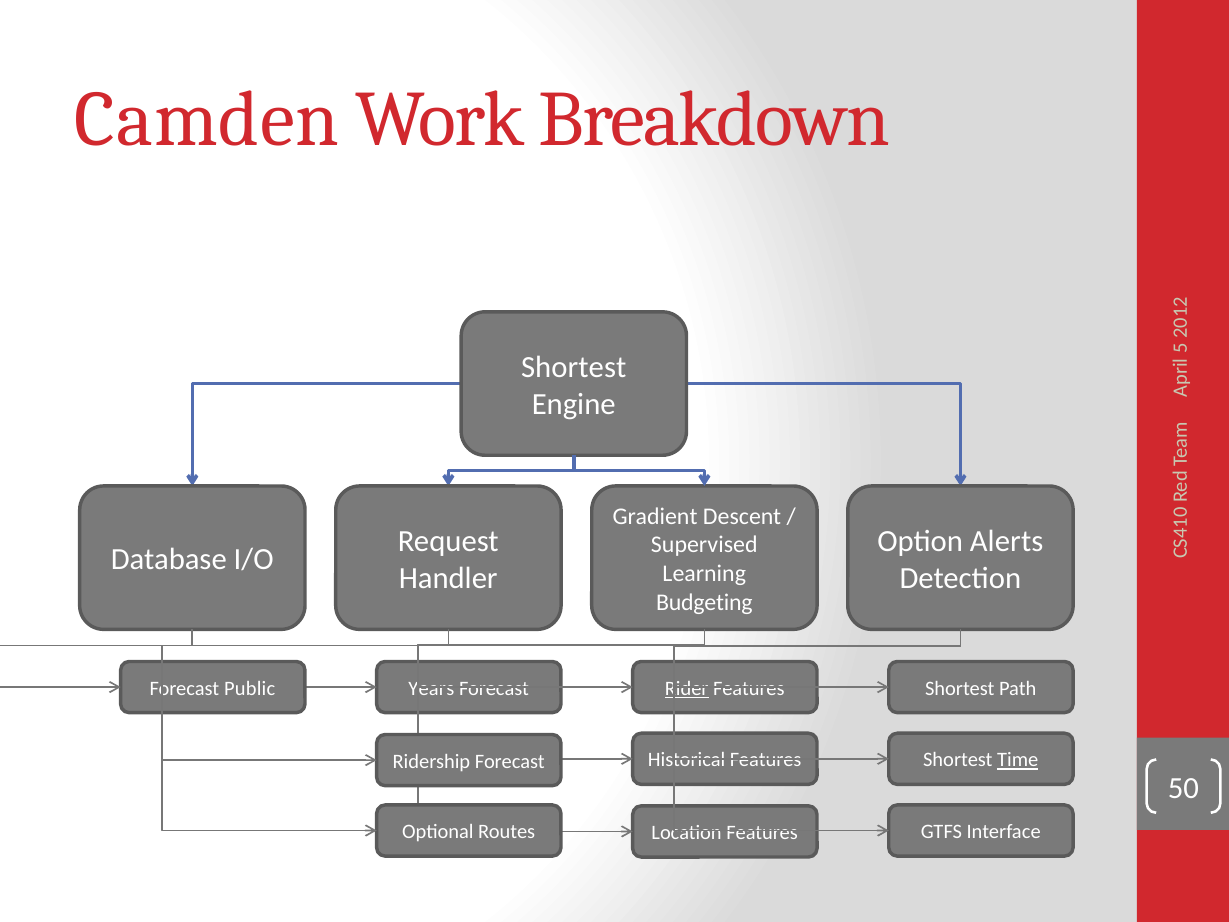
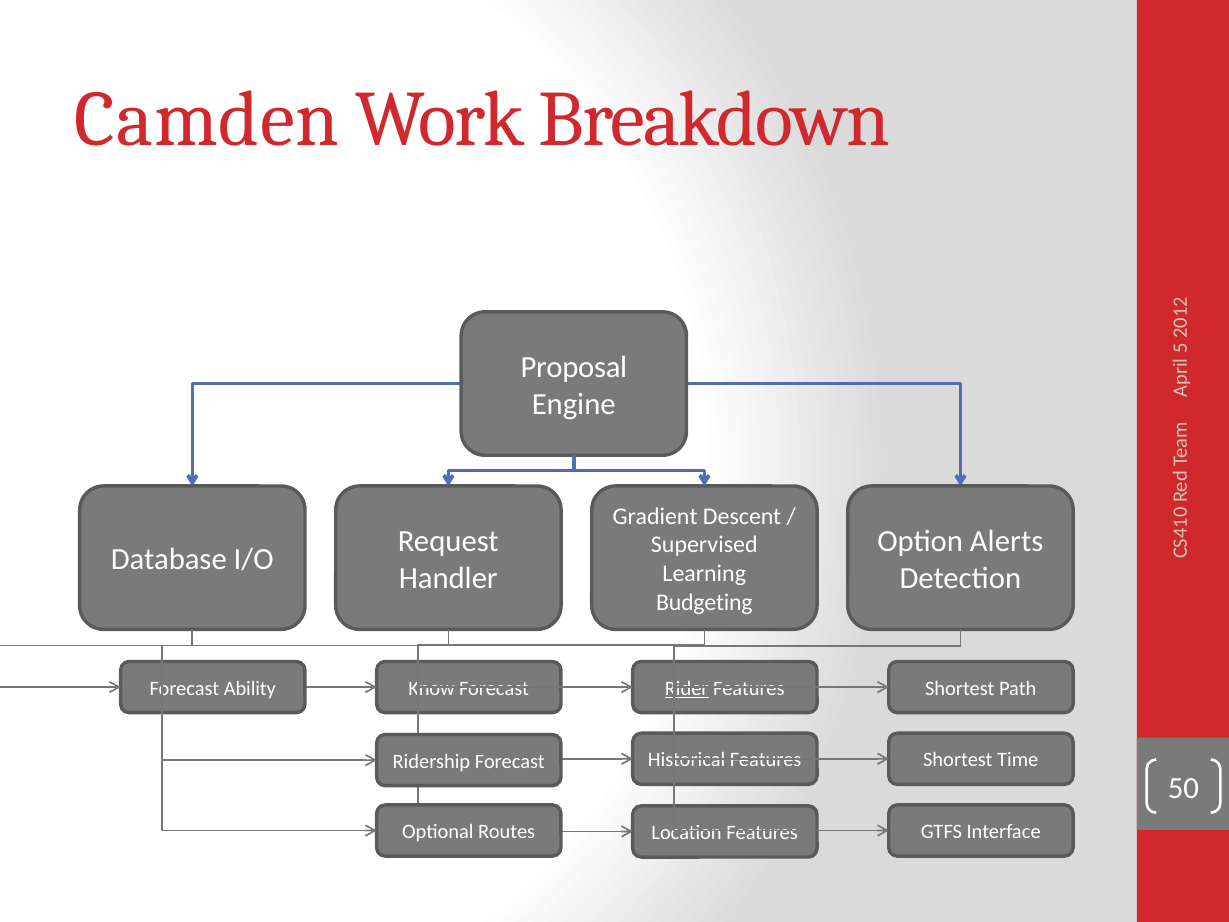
Shortest: Shortest -> Proposal (574, 367)
Public: Public -> Ability (250, 688)
Years: Years -> Know (432, 688)
Time underline: present -> none (1018, 760)
